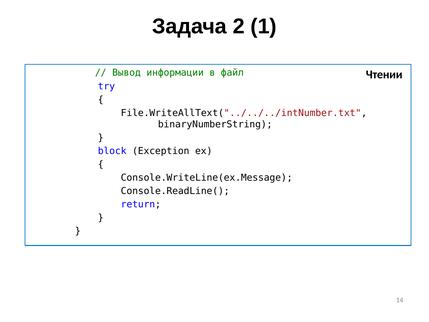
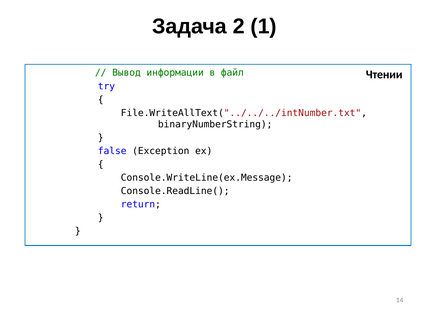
block: block -> false (112, 151)
